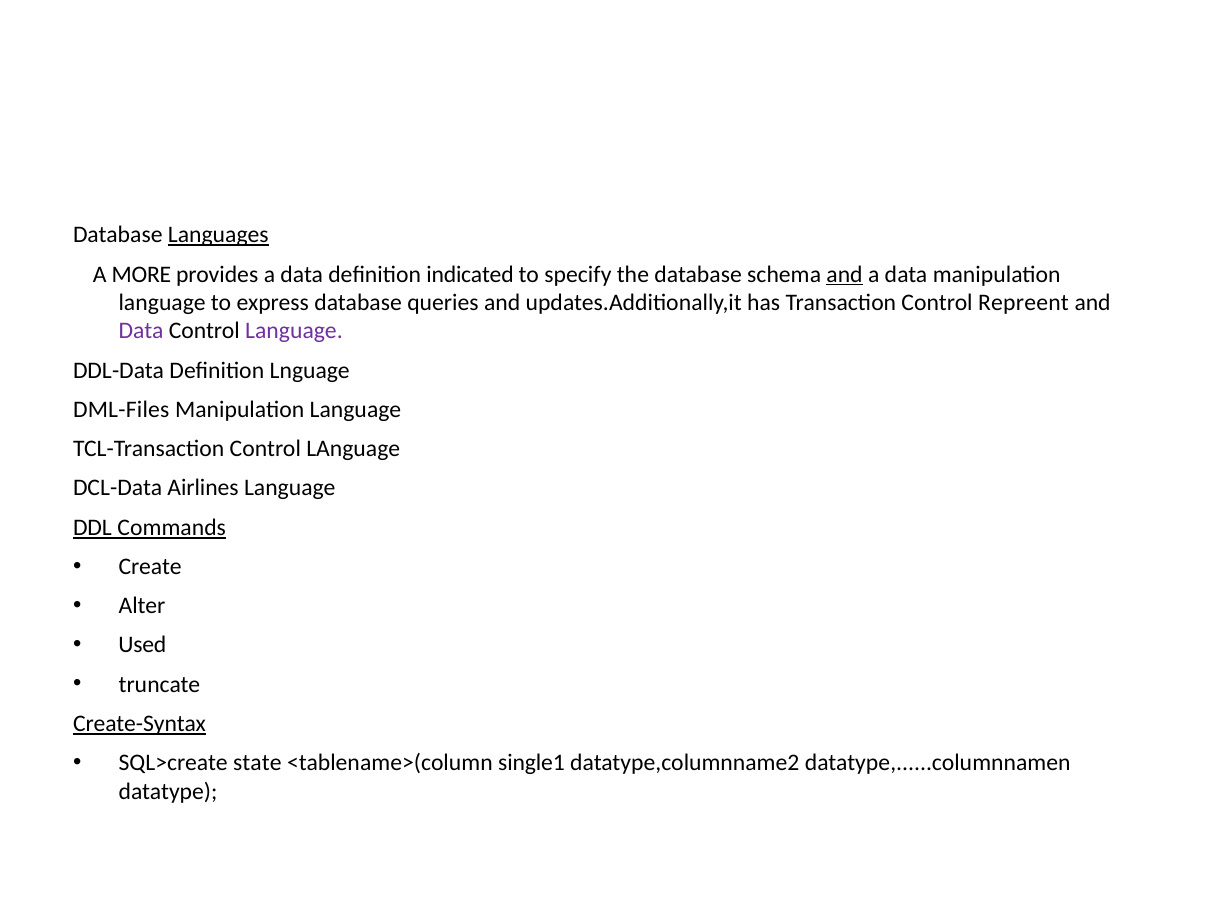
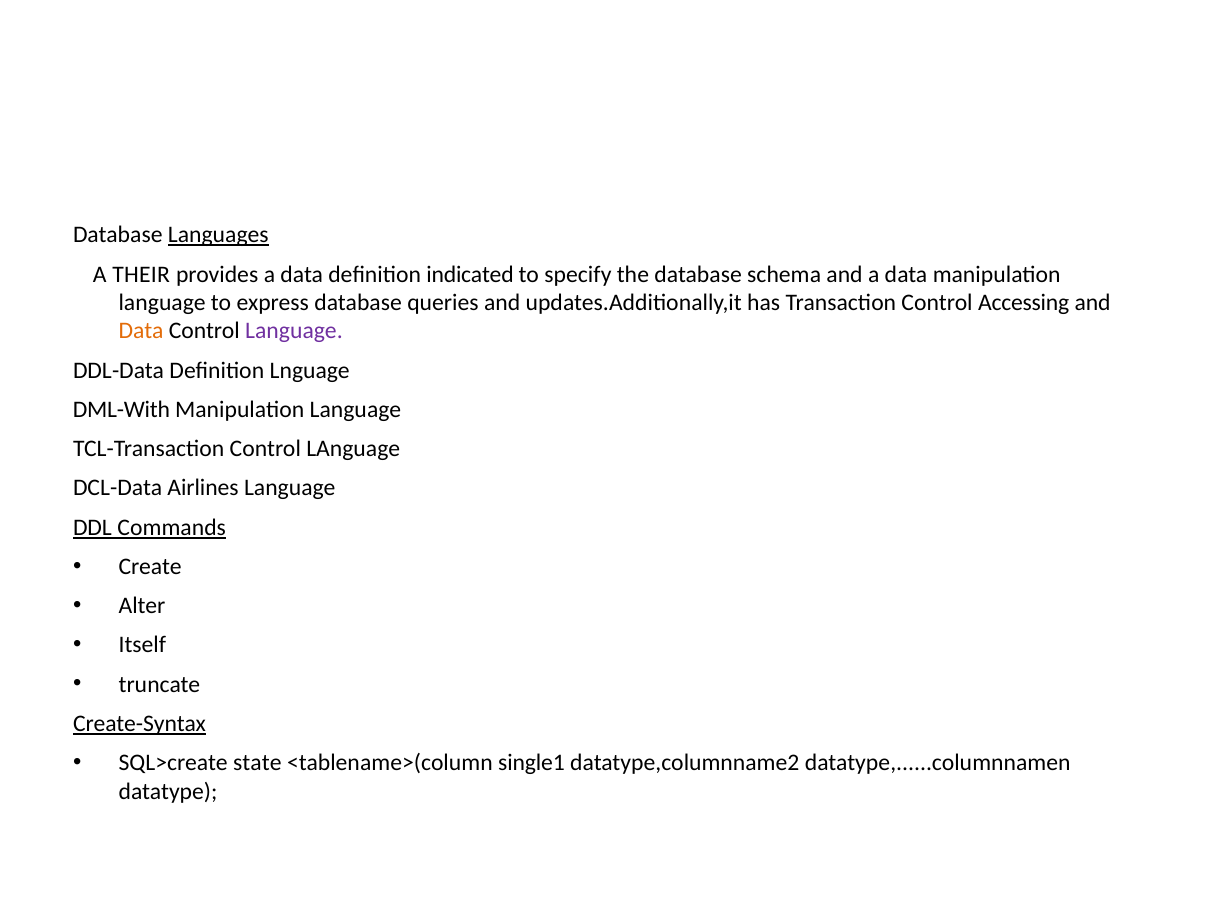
MORE: MORE -> THEIR (141, 274)
and underline: present -> none (845, 274)
Repreent: Repreent -> Accessing (1024, 303)
Data colour: purple -> orange (141, 331)
DML-Files: DML-Files -> DML-With (121, 409)
Used: Used -> Itself (142, 645)
